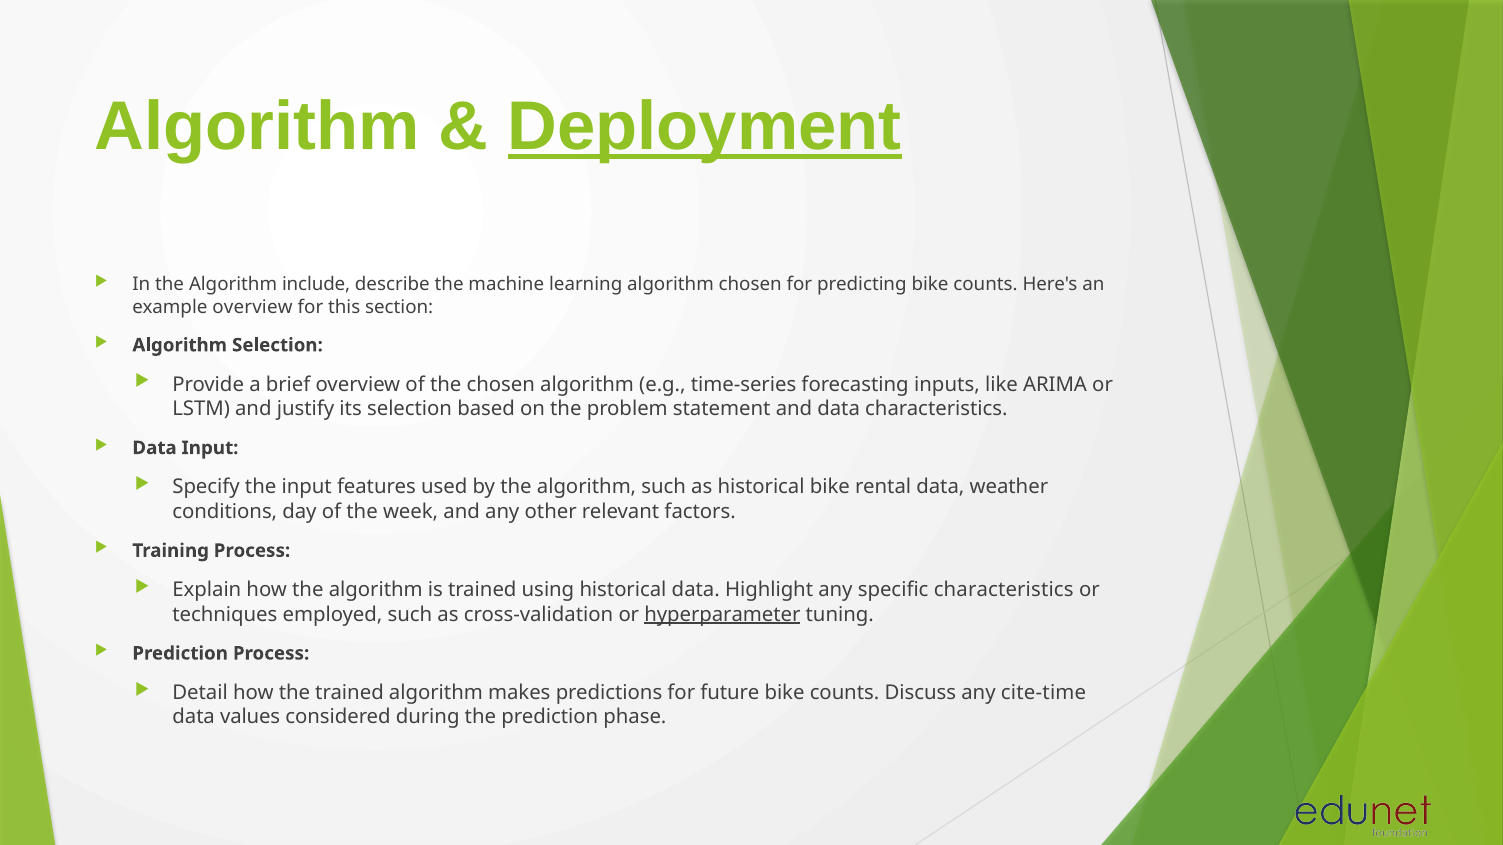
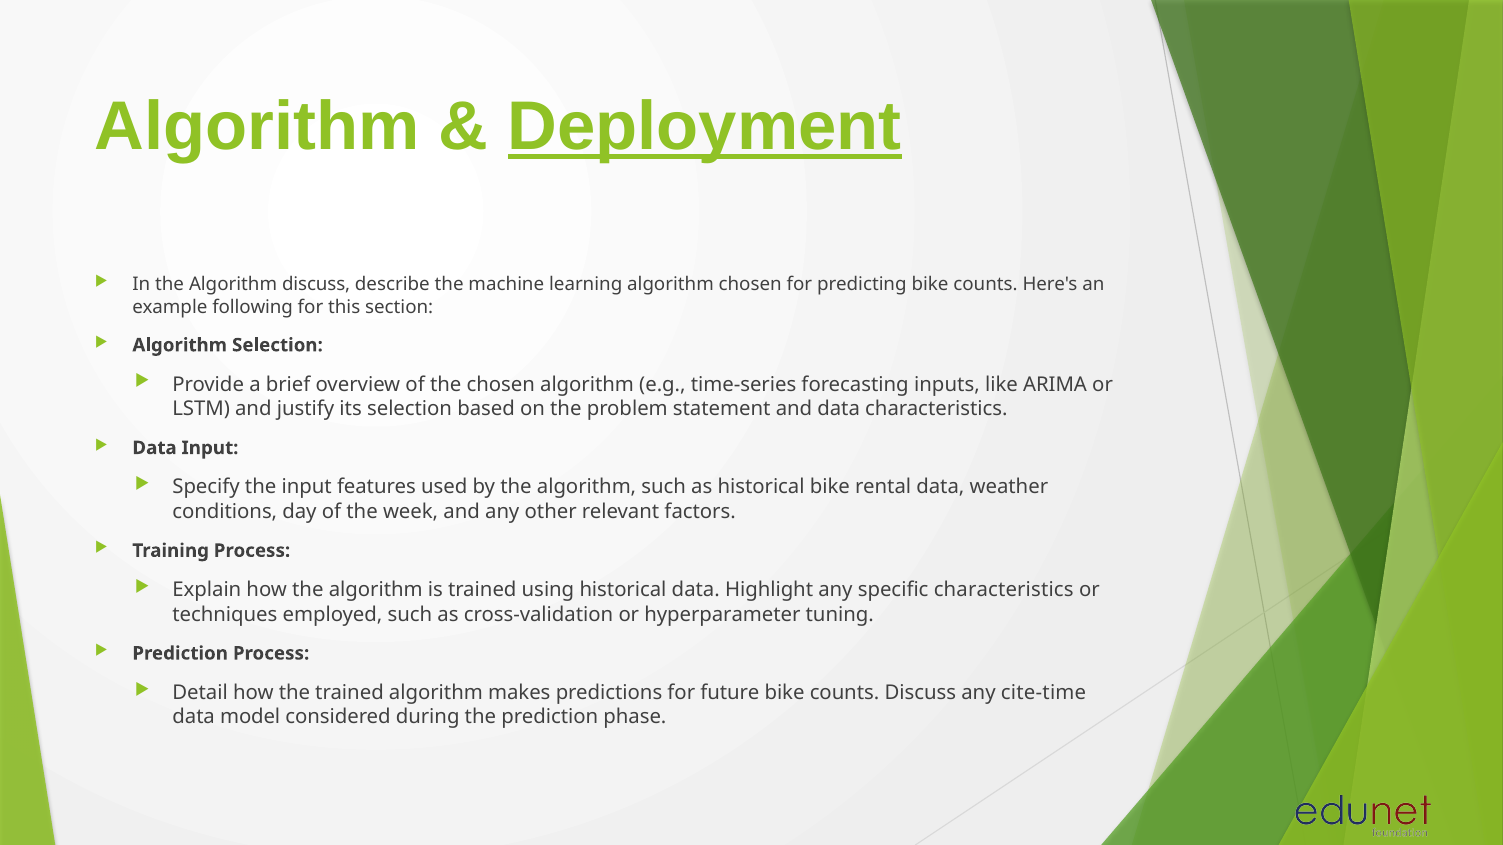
Algorithm include: include -> discuss (316, 285)
example overview: overview -> following (253, 307)
hyperparameter underline: present -> none (722, 615)
values: values -> model (250, 717)
